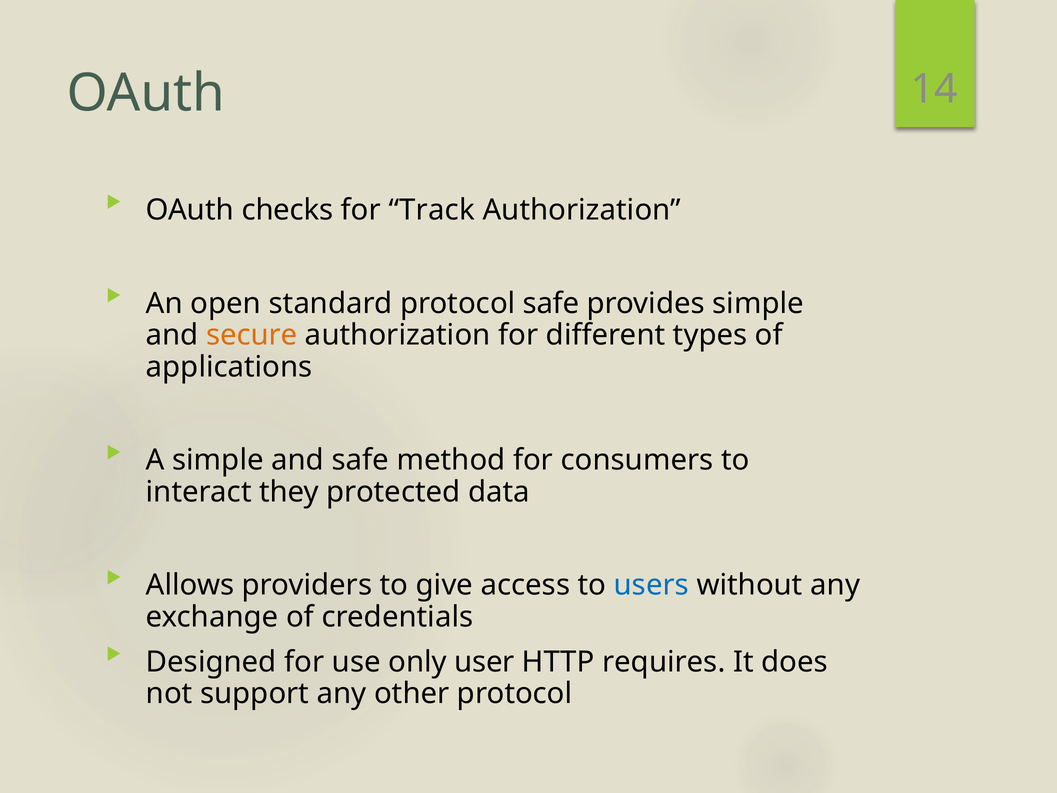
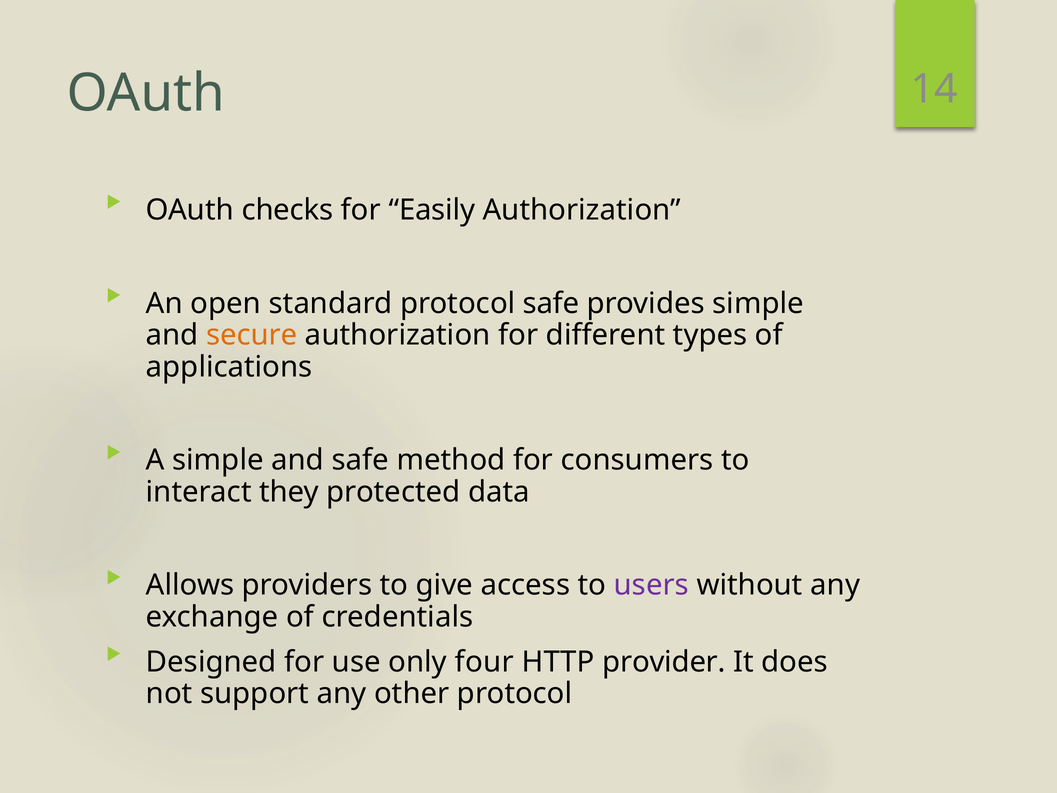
Track: Track -> Easily (432, 210)
users colour: blue -> purple (651, 585)
user: user -> four (484, 662)
requires: requires -> provider (664, 662)
